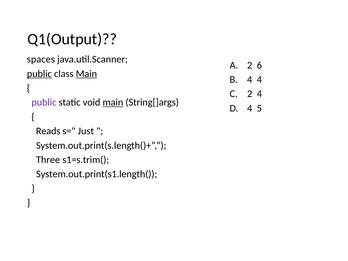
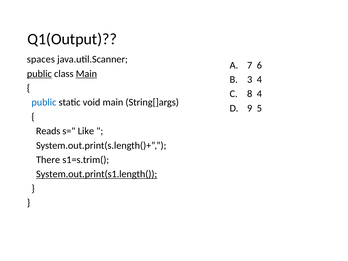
2: 2 -> 7 (250, 65)
4: 4 -> 3 (250, 79)
2: 2 -> 8 (250, 94)
public colour: purple -> blue (44, 102)
main underline: present -> none (113, 102)
4: 4 -> 9 (250, 108)
Just: Just -> Like (86, 131)
Three: Three -> There (48, 160)
System.out.print(s1.length( underline: none -> present (97, 174)
